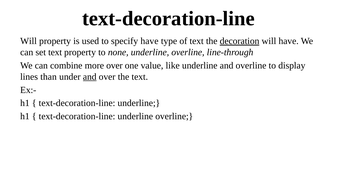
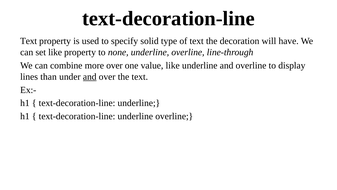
Will: Will -> Text (29, 41)
specify have: have -> solid (150, 41)
decoration underline: present -> none (240, 41)
set text: text -> like (55, 52)
